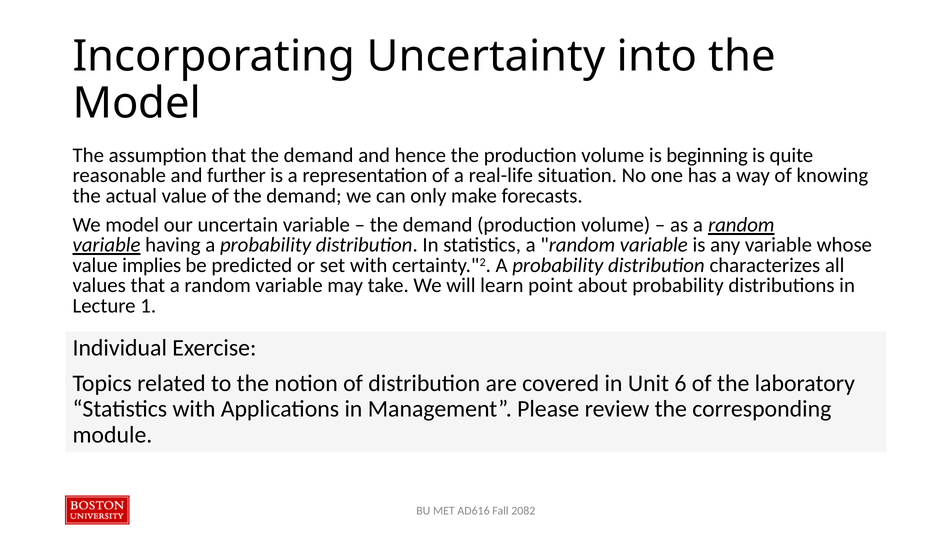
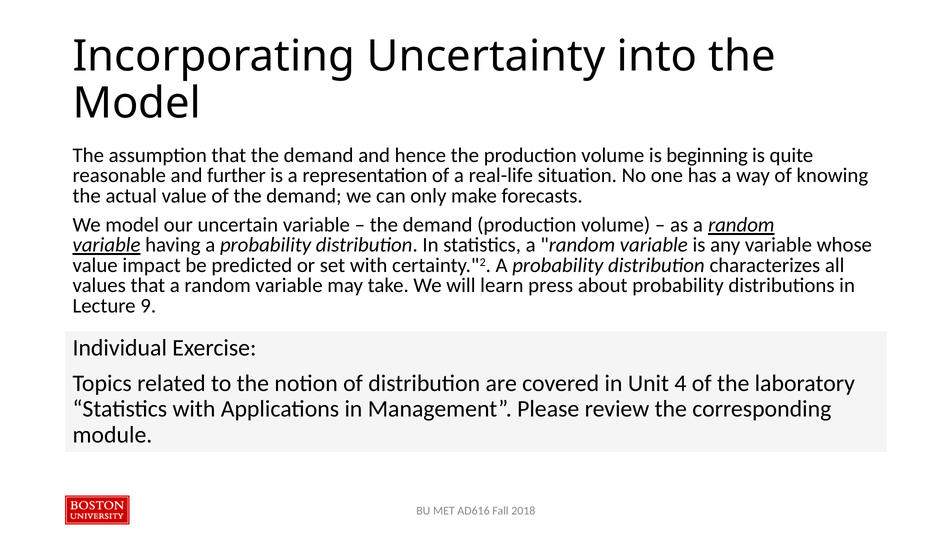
implies: implies -> impact (152, 266)
point: point -> press (551, 286)
1: 1 -> 9 (148, 306)
6: 6 -> 4 (680, 384)
2082: 2082 -> 2018 (523, 511)
